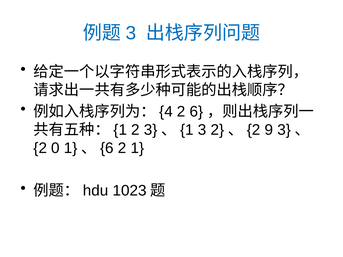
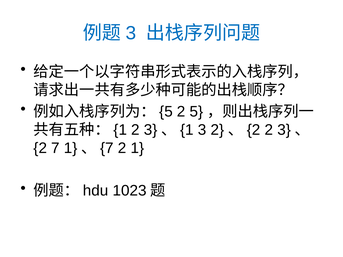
4: 4 -> 5 (166, 112)
2 6: 6 -> 5 (196, 112)
2 9: 9 -> 2 (269, 130)
2 0: 0 -> 7 (55, 148)
6: 6 -> 7 (107, 148)
